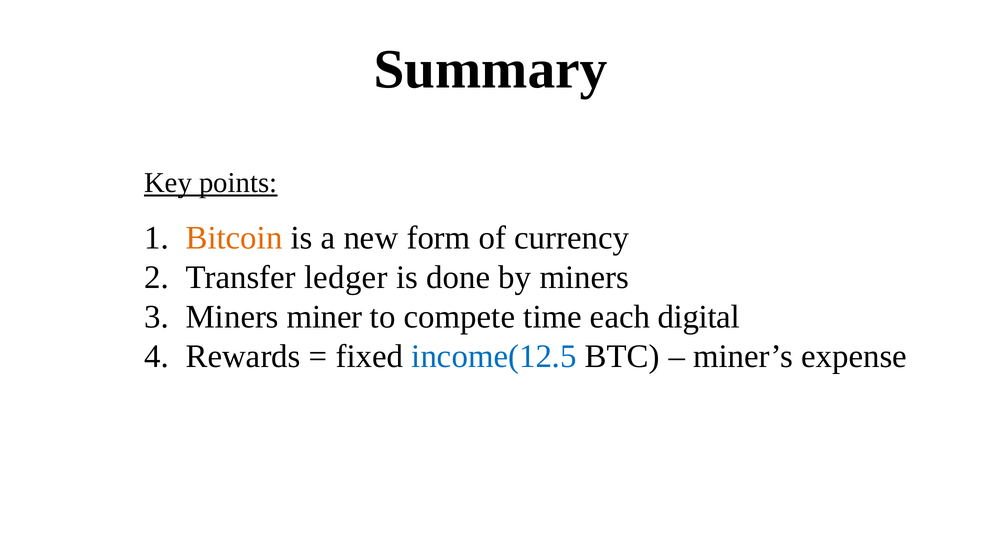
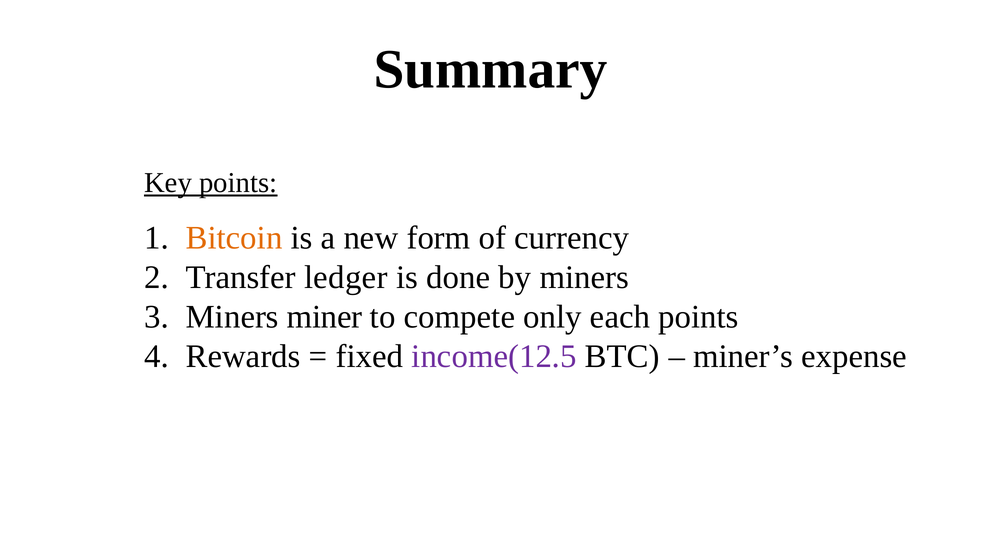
time: time -> only (553, 317)
each digital: digital -> points (699, 317)
income(12.5 colour: blue -> purple (494, 356)
